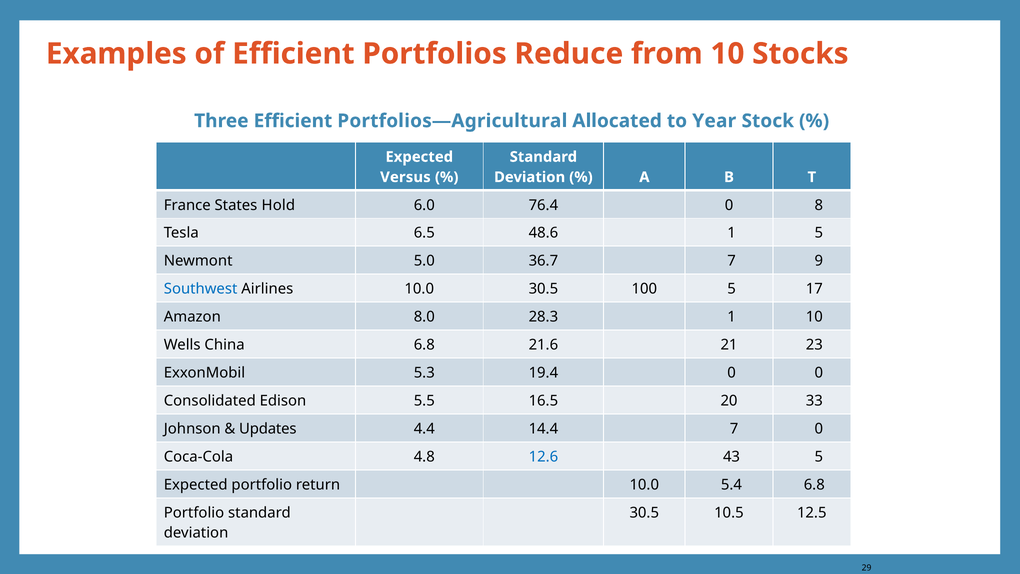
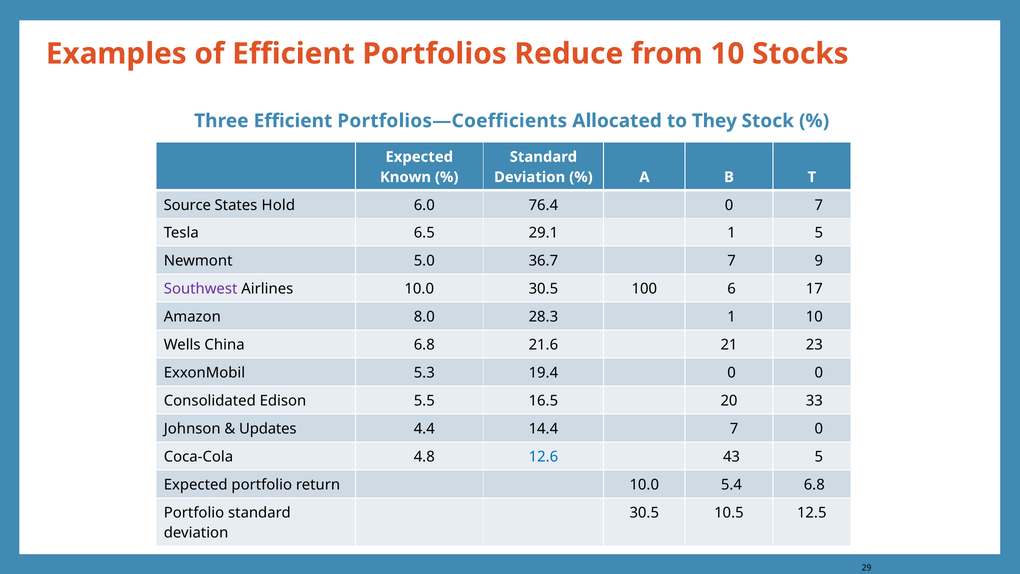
Portfolios—Agricultural: Portfolios—Agricultural -> Portfolios—Coefficients (452, 121)
Year: Year -> They (714, 121)
Versus: Versus -> Known (405, 177)
France: France -> Source (187, 205)
0 8: 8 -> 7 (819, 205)
48.6: 48.6 -> 29.1 (543, 233)
Southwest colour: blue -> purple (201, 289)
100 5: 5 -> 6 (732, 289)
